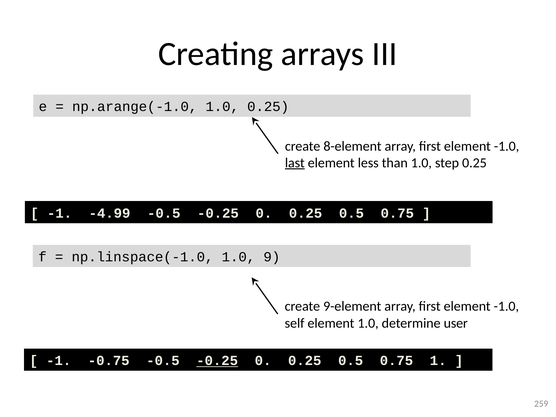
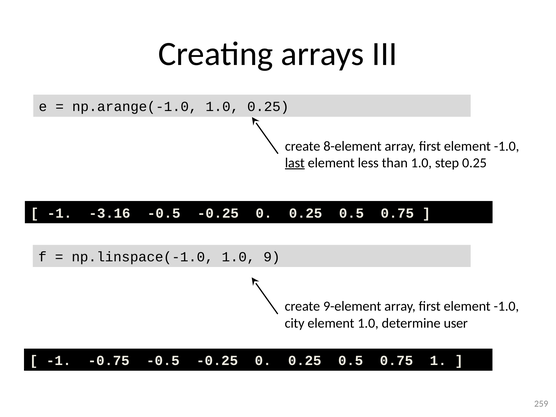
-4.99: -4.99 -> -3.16 (110, 213)
self: self -> city (295, 323)
-0.25 underline: present -> none (217, 361)
